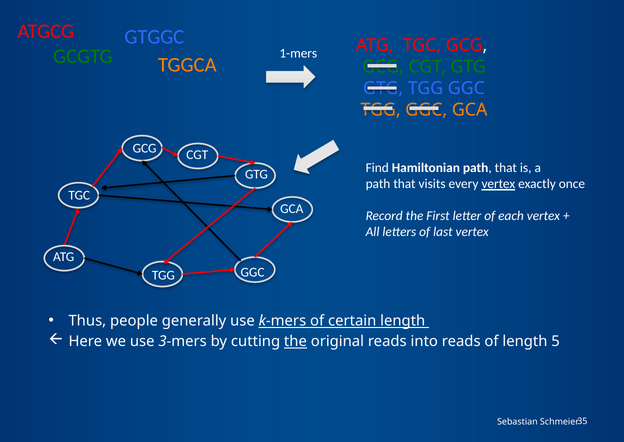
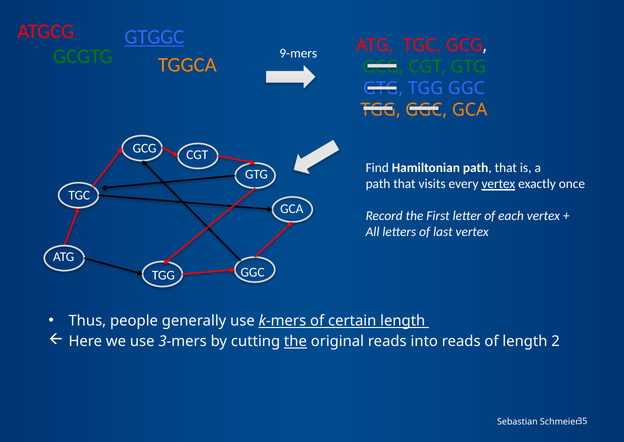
GTGGC underline: none -> present (154, 37)
1-mers: 1-mers -> 9-mers (298, 53)
5: 5 -> 2 (556, 341)
